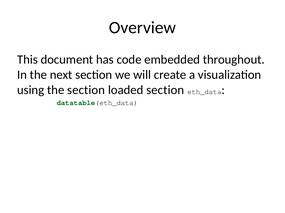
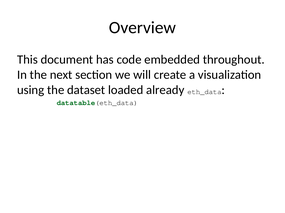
the section: section -> dataset (86, 90)
loaded section: section -> already (165, 90)
